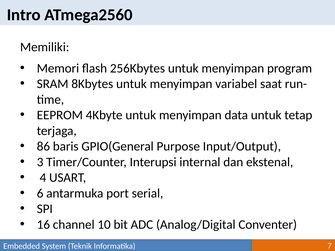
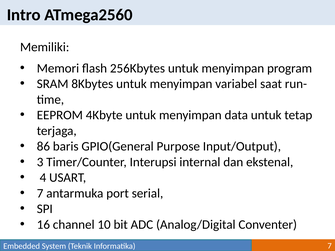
6: 6 -> 7 (40, 193)
